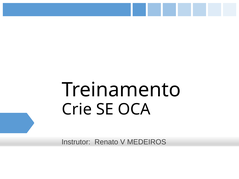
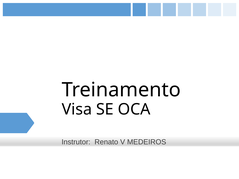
Crie: Crie -> Visa (77, 109)
